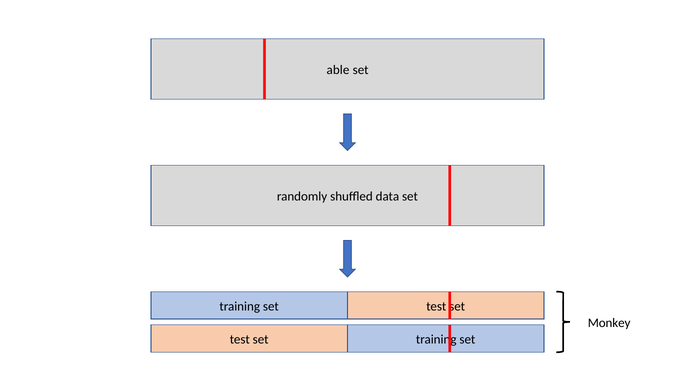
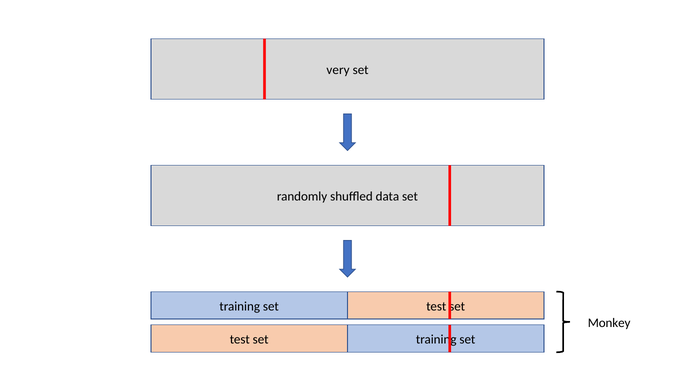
able: able -> very (338, 70)
